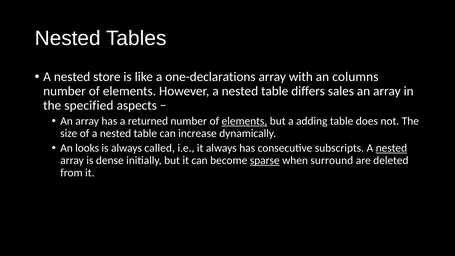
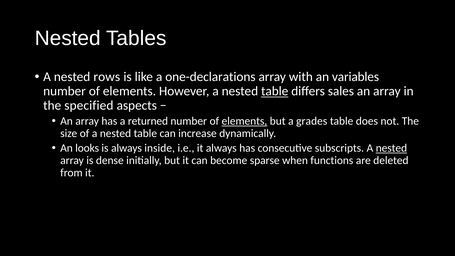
store: store -> rows (107, 77)
columns: columns -> variables (356, 77)
table underline: none -> present (275, 91)
adding: adding -> grades (312, 121)
called: called -> inside (160, 148)
sparse underline: present -> none (265, 160)
surround: surround -> functions (332, 160)
